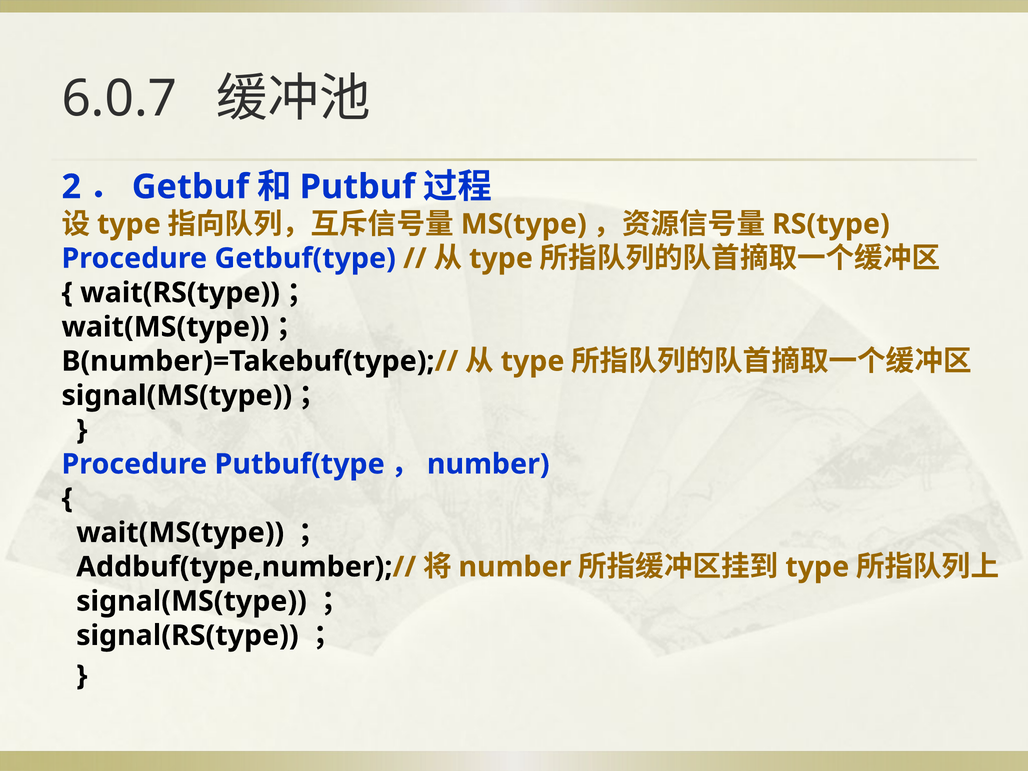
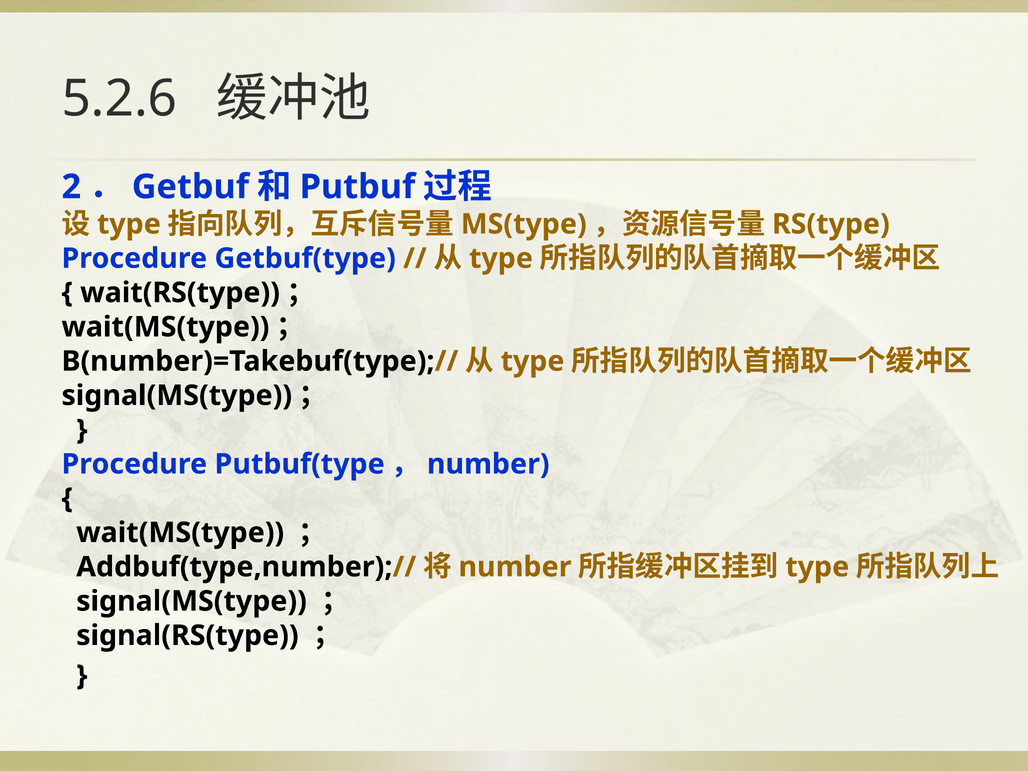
6.0.7: 6.0.7 -> 5.2.6 (119, 99)
